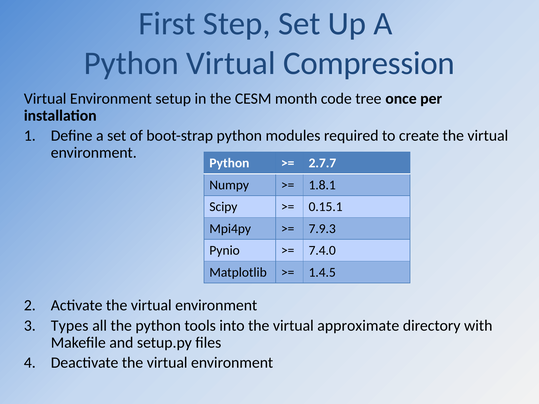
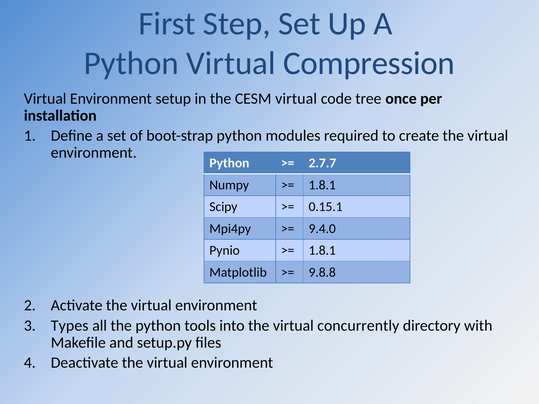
CESM month: month -> virtual (296, 99)
7.9.3: 7.9.3 -> 9.4.0 (322, 229)
7.4.0: 7.4.0 -> 1.8.1 (322, 251)
1.4.5: 1.4.5 -> 9.8.8 (322, 272)
approximate: approximate -> concurrently (358, 326)
